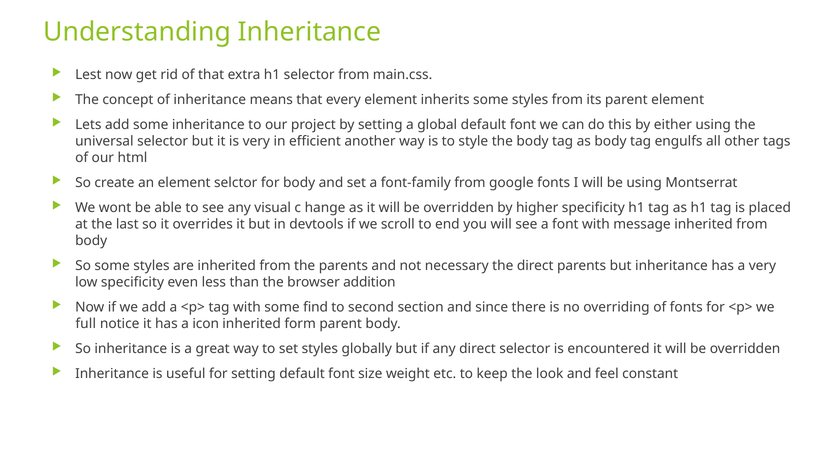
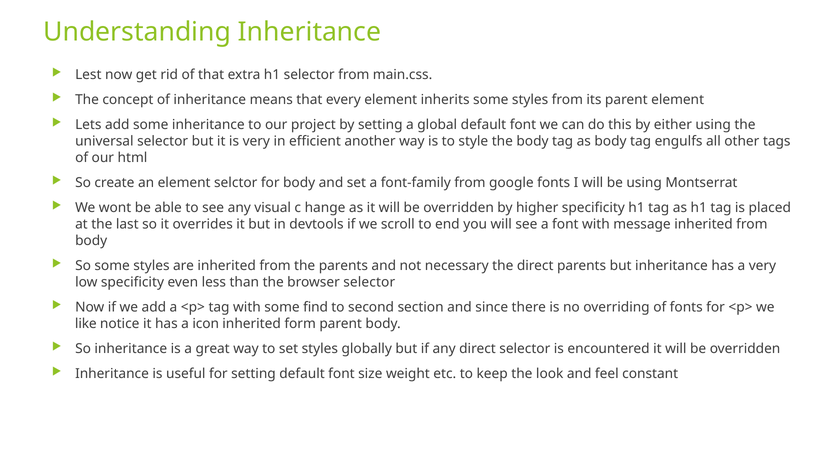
browser addition: addition -> selector (369, 282)
full: full -> like (86, 324)
